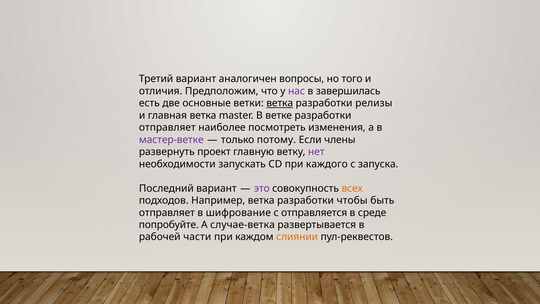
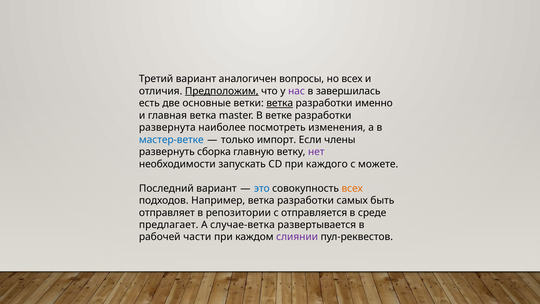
но того: того -> всех (352, 79)
Предположим underline: none -> present (222, 91)
релизы: релизы -> именно (374, 103)
отправляет: отправляет -> развернута (167, 127)
мастер-ветке colour: purple -> blue (171, 140)
потому: потому -> импорт (277, 140)
проект: проект -> сборка (214, 152)
запуска: запуска -> можете (378, 164)
это colour: purple -> blue (262, 188)
чтобы: чтобы -> самых (352, 200)
шифрование: шифрование -> репозитории (238, 212)
попробуйте: попробуйте -> предлагает (169, 225)
слиянии colour: orange -> purple (297, 237)
